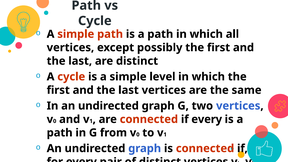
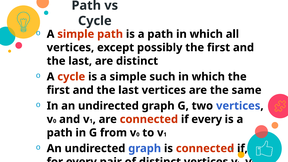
level: level -> such (162, 77)
